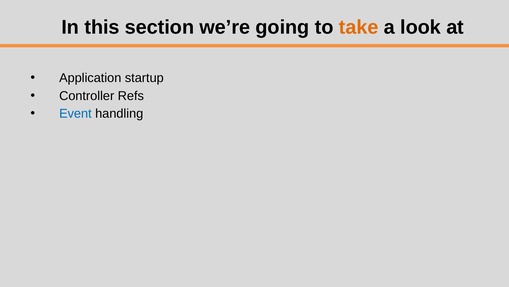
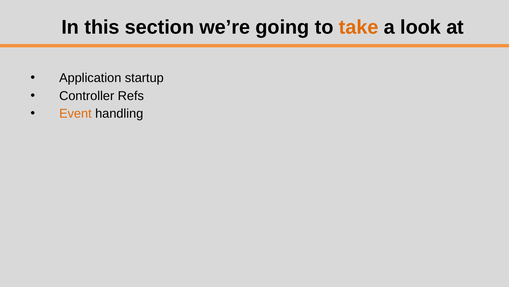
Event colour: blue -> orange (75, 114)
